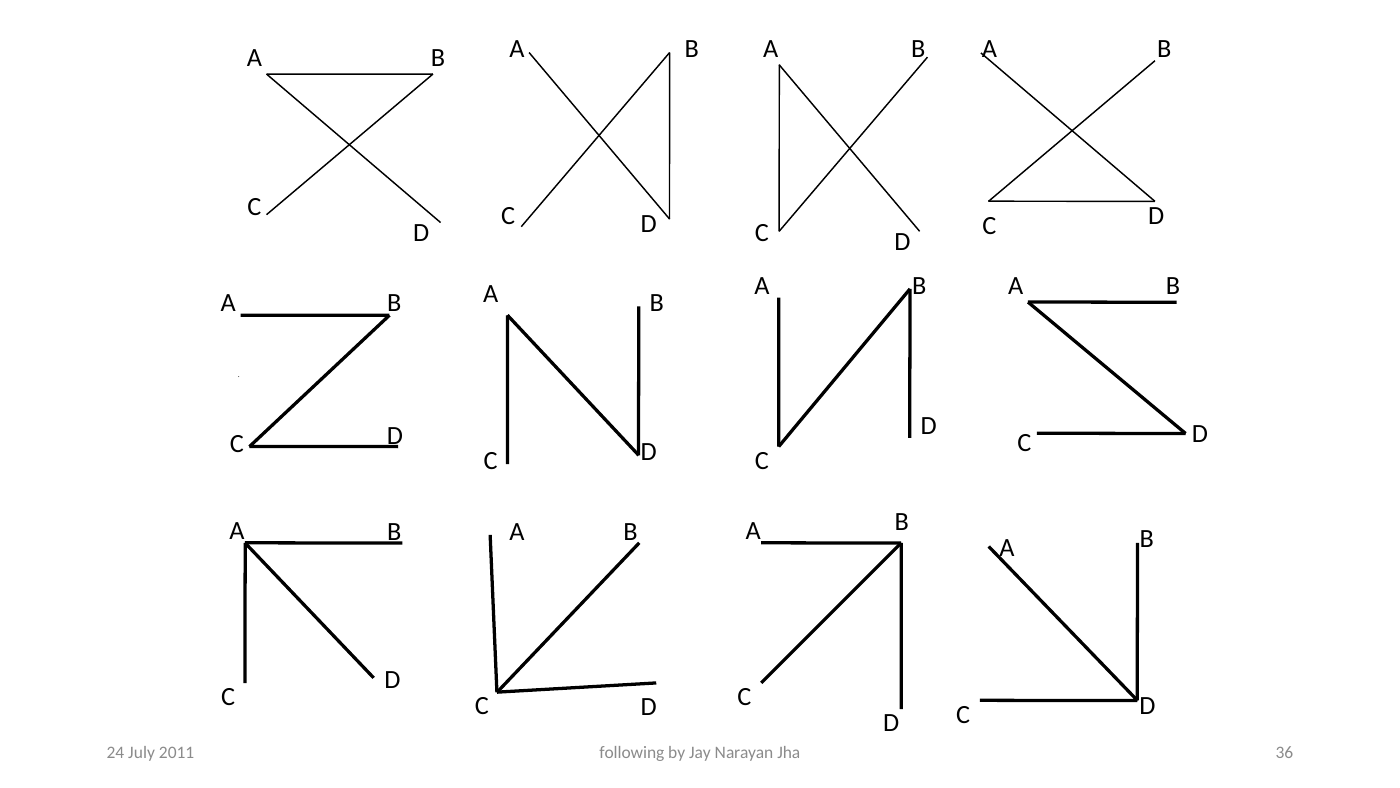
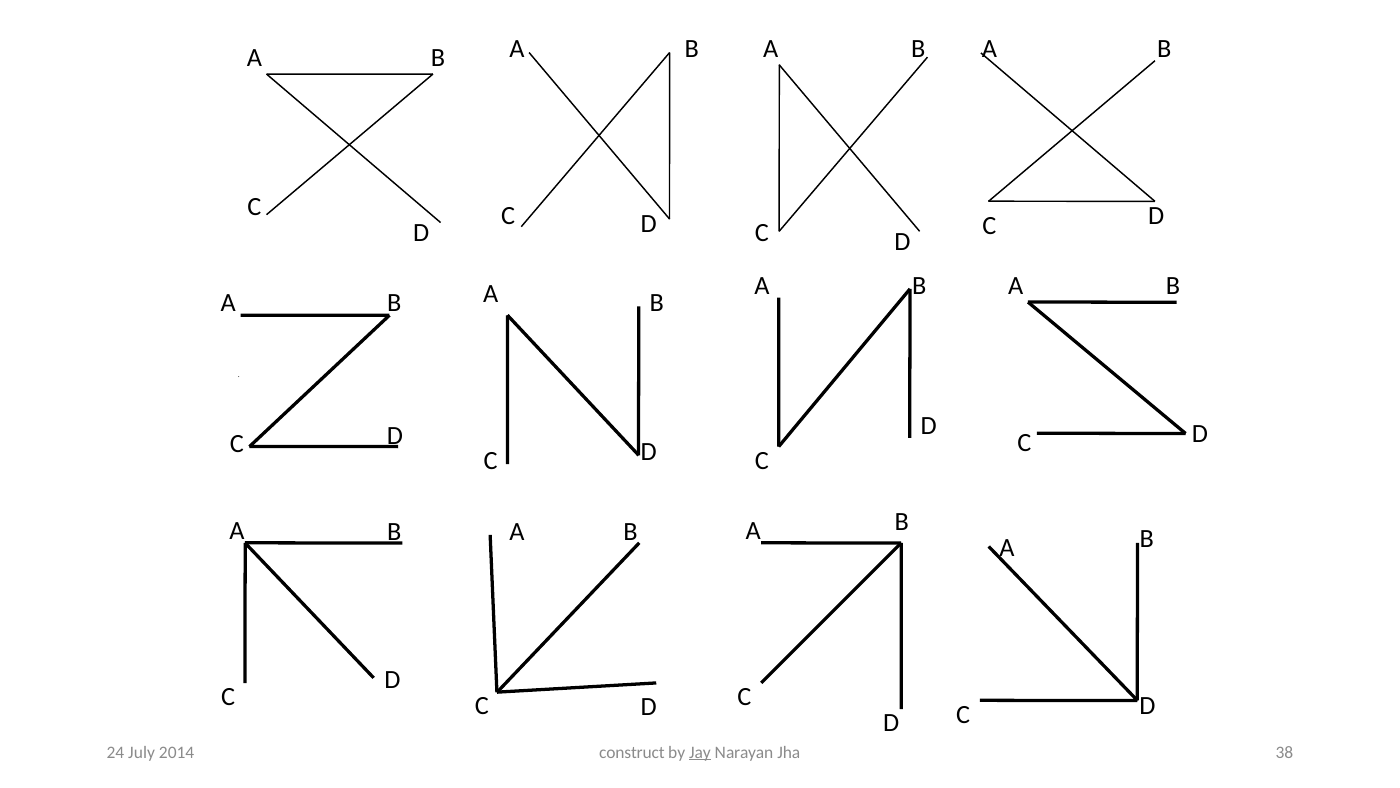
following: following -> construct (632, 752)
Jay underline: none -> present (700, 752)
36: 36 -> 38 (1284, 752)
2011: 2011 -> 2014 (177, 752)
